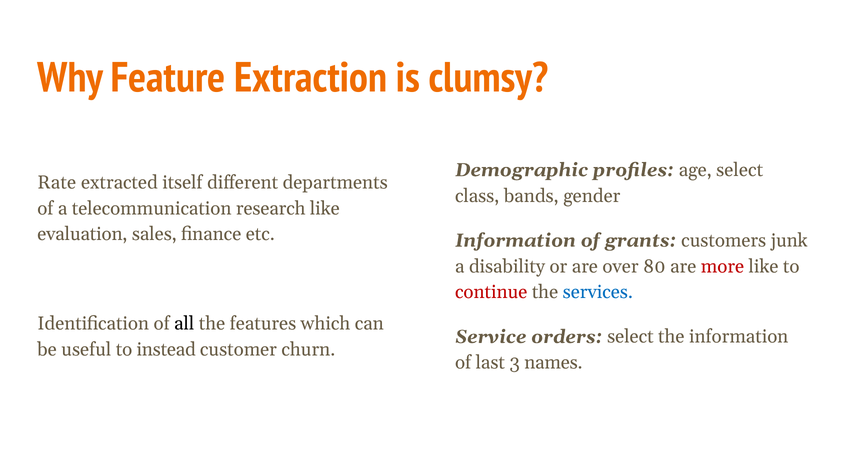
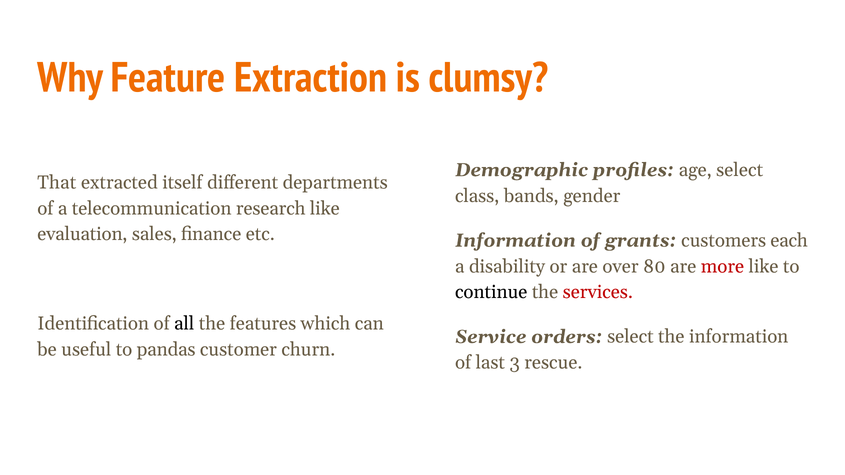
Rate: Rate -> That (57, 183)
junk: junk -> each (789, 241)
continue colour: red -> black (491, 292)
services colour: blue -> red (598, 292)
instead: instead -> pandas (166, 350)
names: names -> rescue (553, 363)
